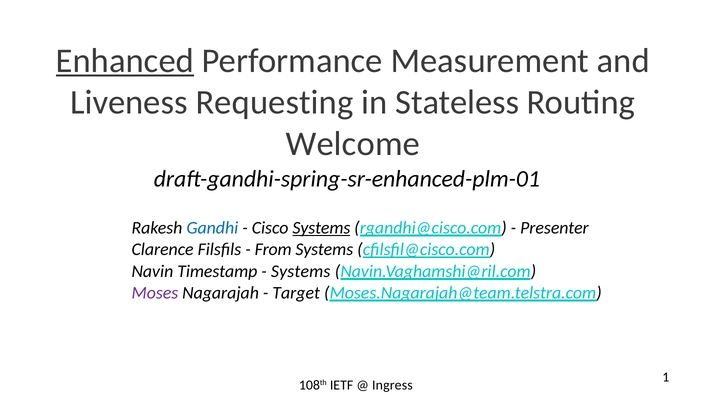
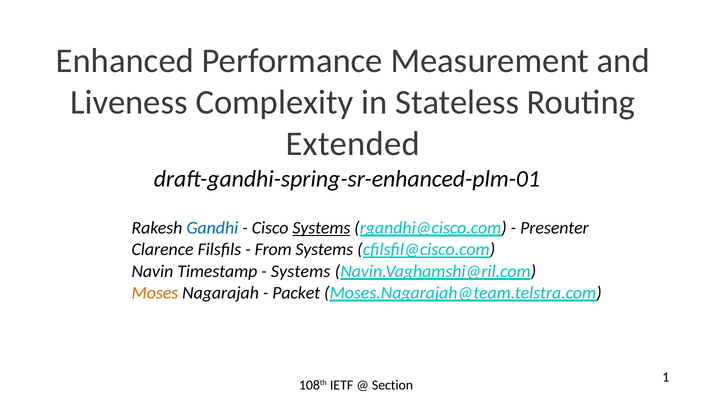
Enhanced underline: present -> none (125, 61)
Requesting: Requesting -> Complexity (275, 102)
Welcome: Welcome -> Extended (353, 144)
Moses colour: purple -> orange (155, 293)
Target: Target -> Packet (296, 293)
Ingress: Ingress -> Section (393, 386)
